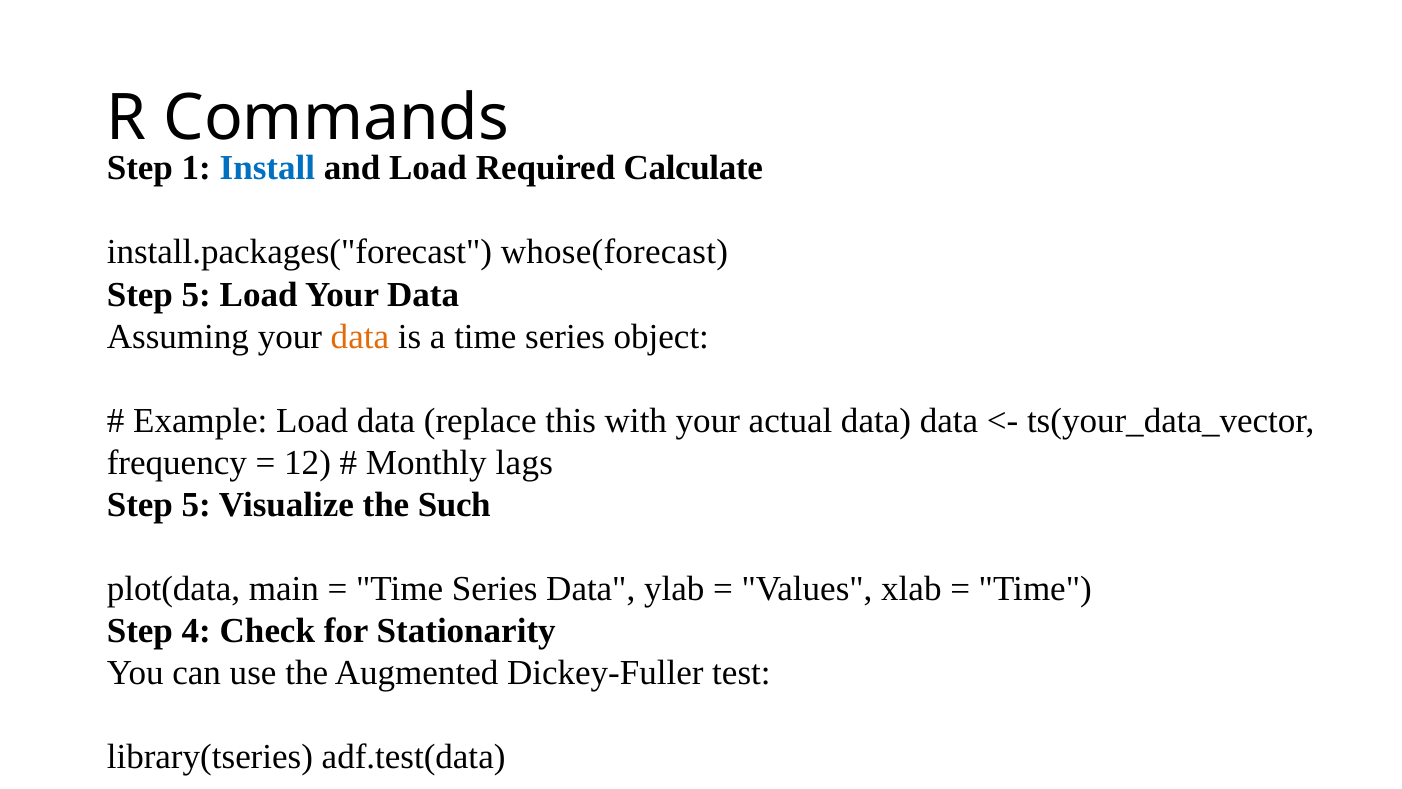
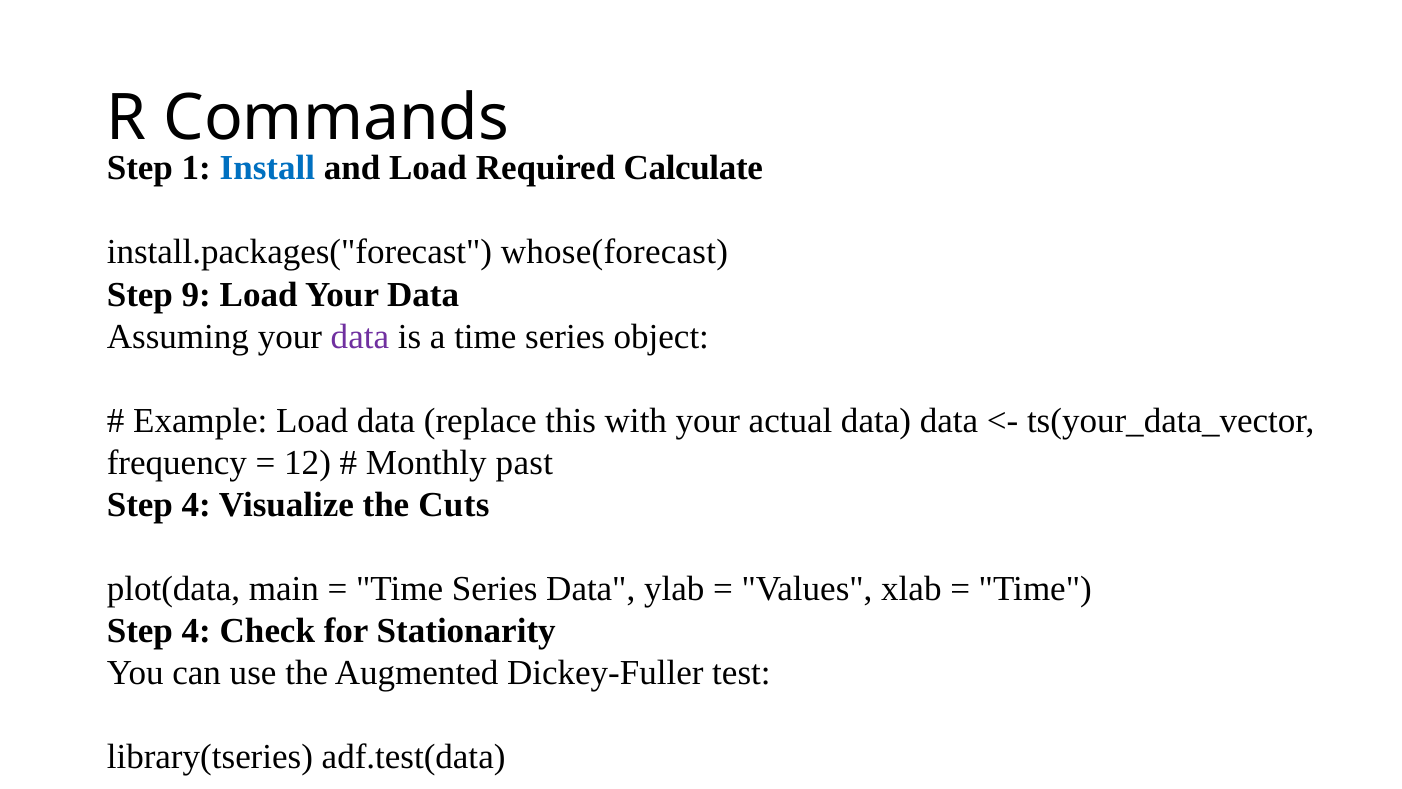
5: 5 -> 9 (196, 294)
data colour: orange -> purple (360, 336)
lags: lags -> past (524, 463)
5: 5 -> 4 (196, 505)
Such: Such -> Cuts (454, 505)
